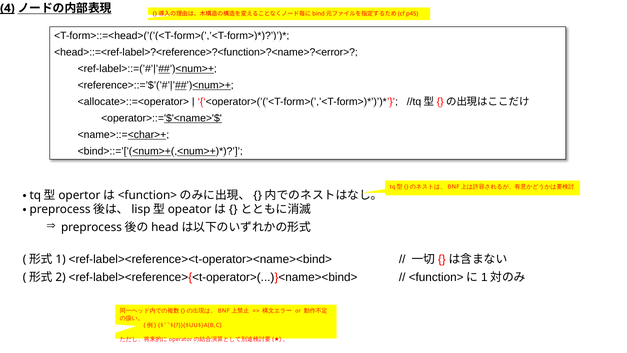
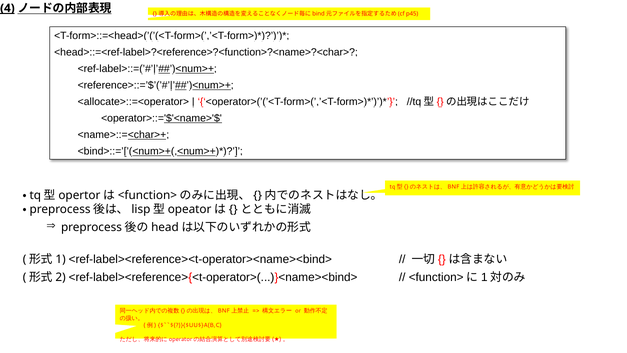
<head>::=<ref-label>?<reference>?<function>?<name>?<error>: <head>::=<ref-label>?<reference>?<function>?<name>?<error> -> <head>::=<ref-label>?<reference>?<function>?<name>?<char> (206, 52)
